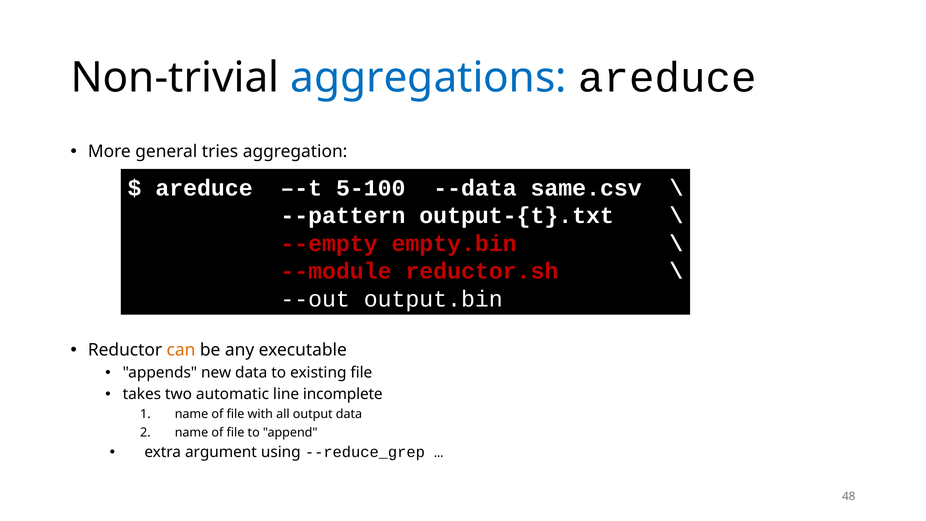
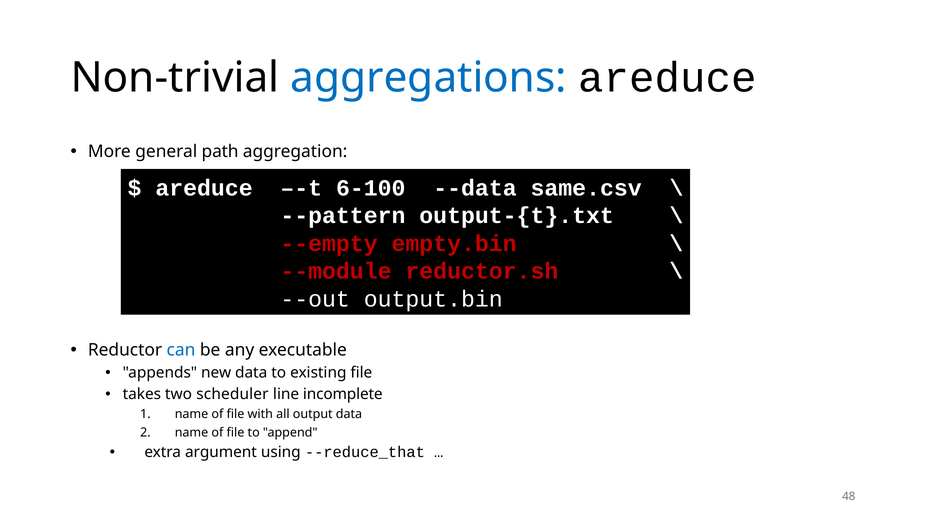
tries: tries -> path (220, 151)
5-100: 5-100 -> 6-100 (371, 188)
can colour: orange -> blue (181, 350)
automatic: automatic -> scheduler (232, 394)
--reduce_grep: --reduce_grep -> --reduce_that (365, 452)
